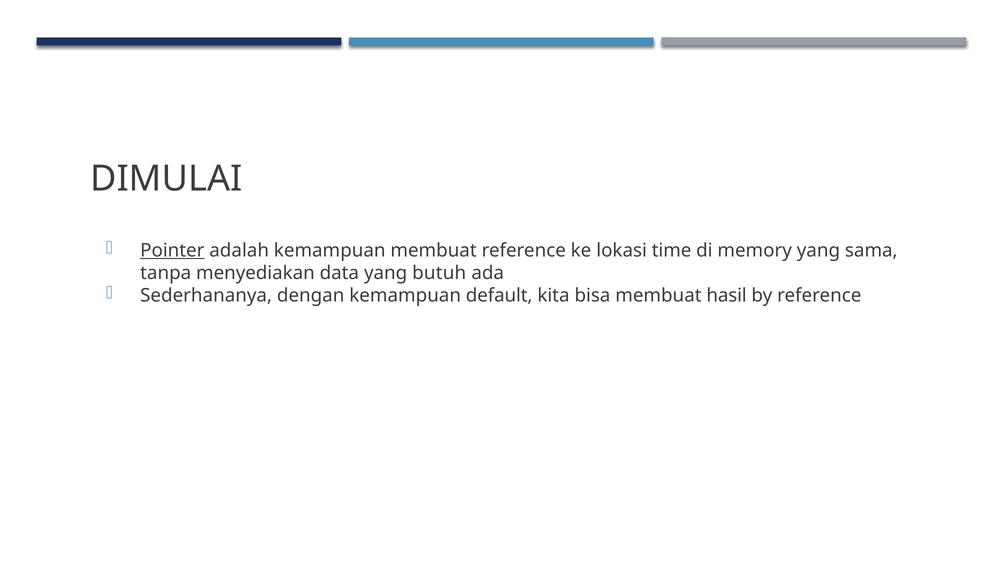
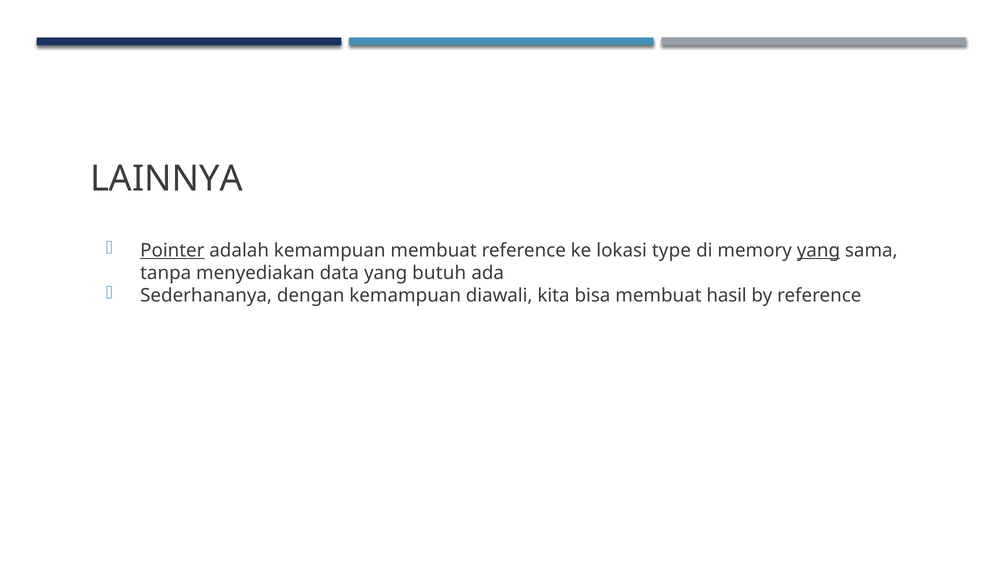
DIMULAI: DIMULAI -> LAINNYA (166, 179)
time: time -> type (671, 251)
yang underline: none -> present (818, 251)
default: default -> diawali (499, 296)
